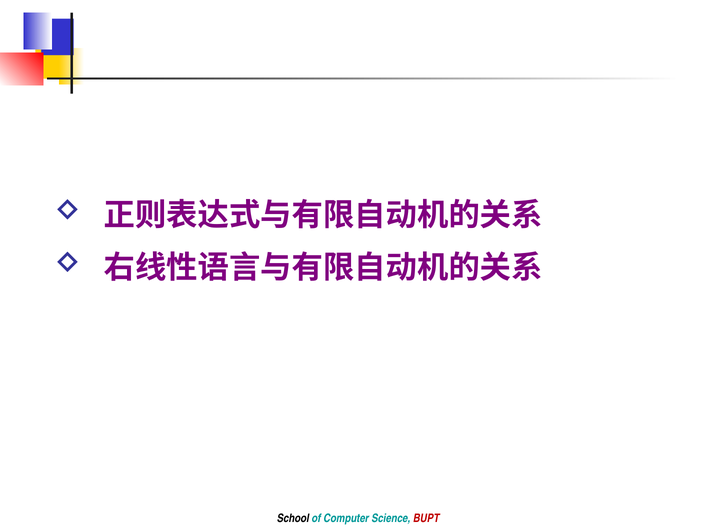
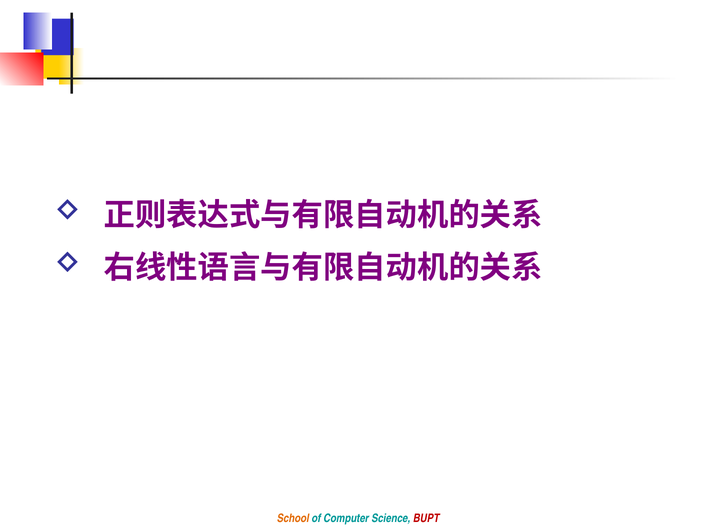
School colour: black -> orange (293, 519)
